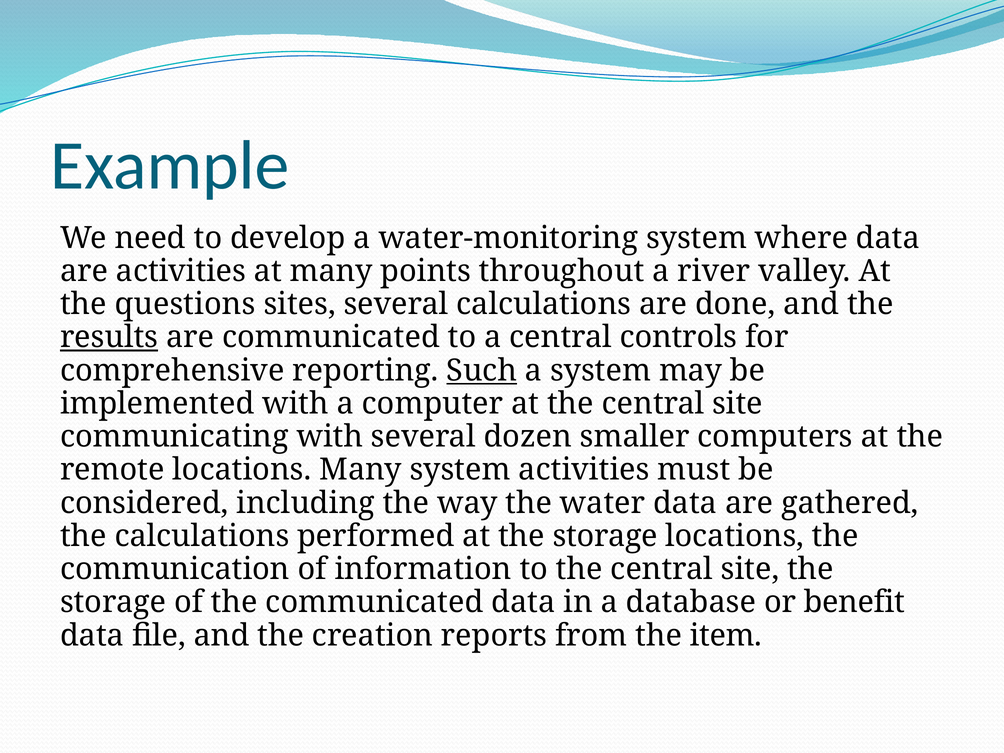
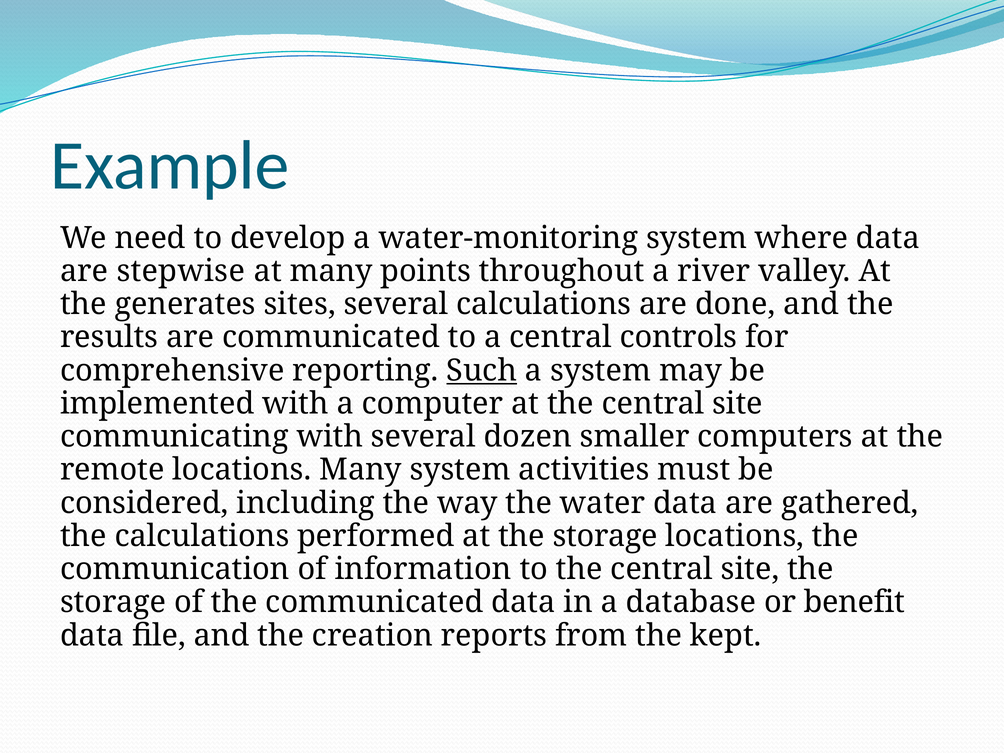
are activities: activities -> stepwise (181, 271)
questions: questions -> generates (185, 304)
results underline: present -> none (109, 337)
item: item -> kept (726, 635)
